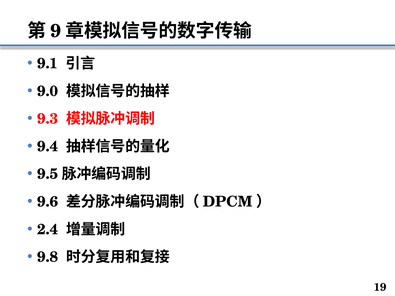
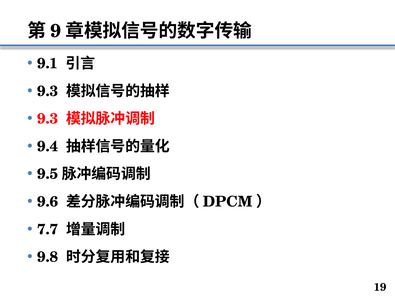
9.0: 9.0 -> 9.3 (48, 91)
2.4: 2.4 -> 7.7 (48, 230)
